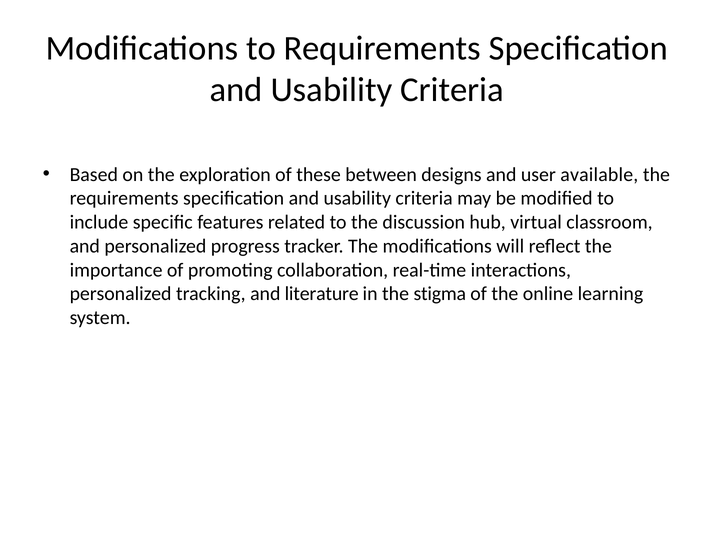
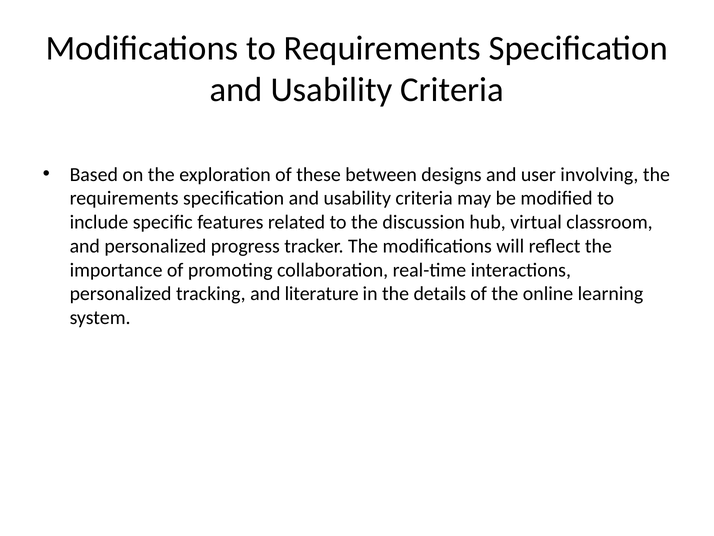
available: available -> involving (599, 174)
stigma: stigma -> details (440, 294)
